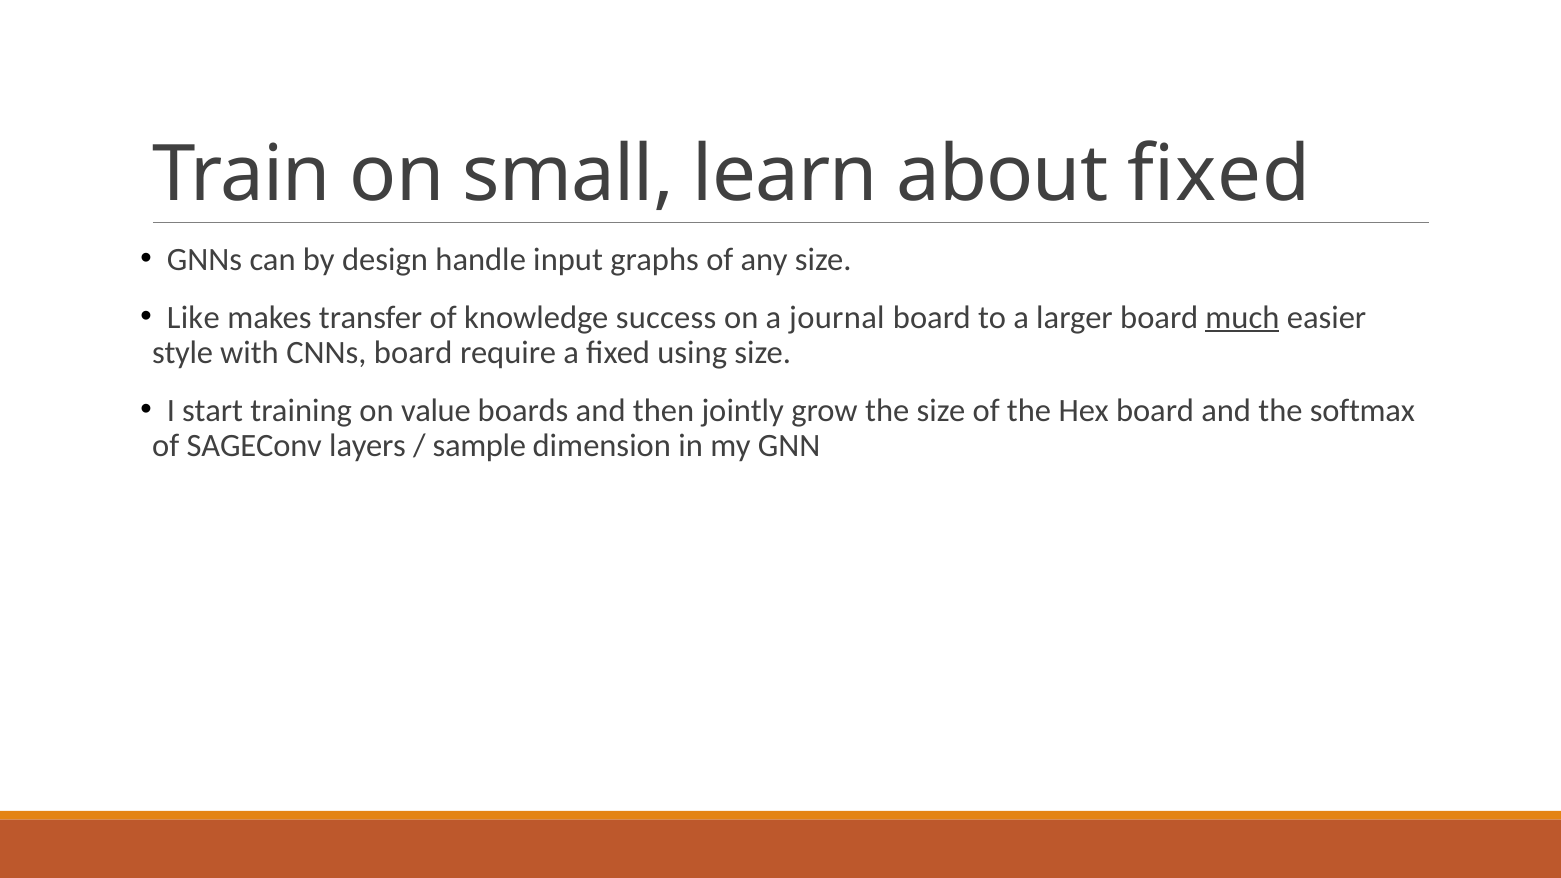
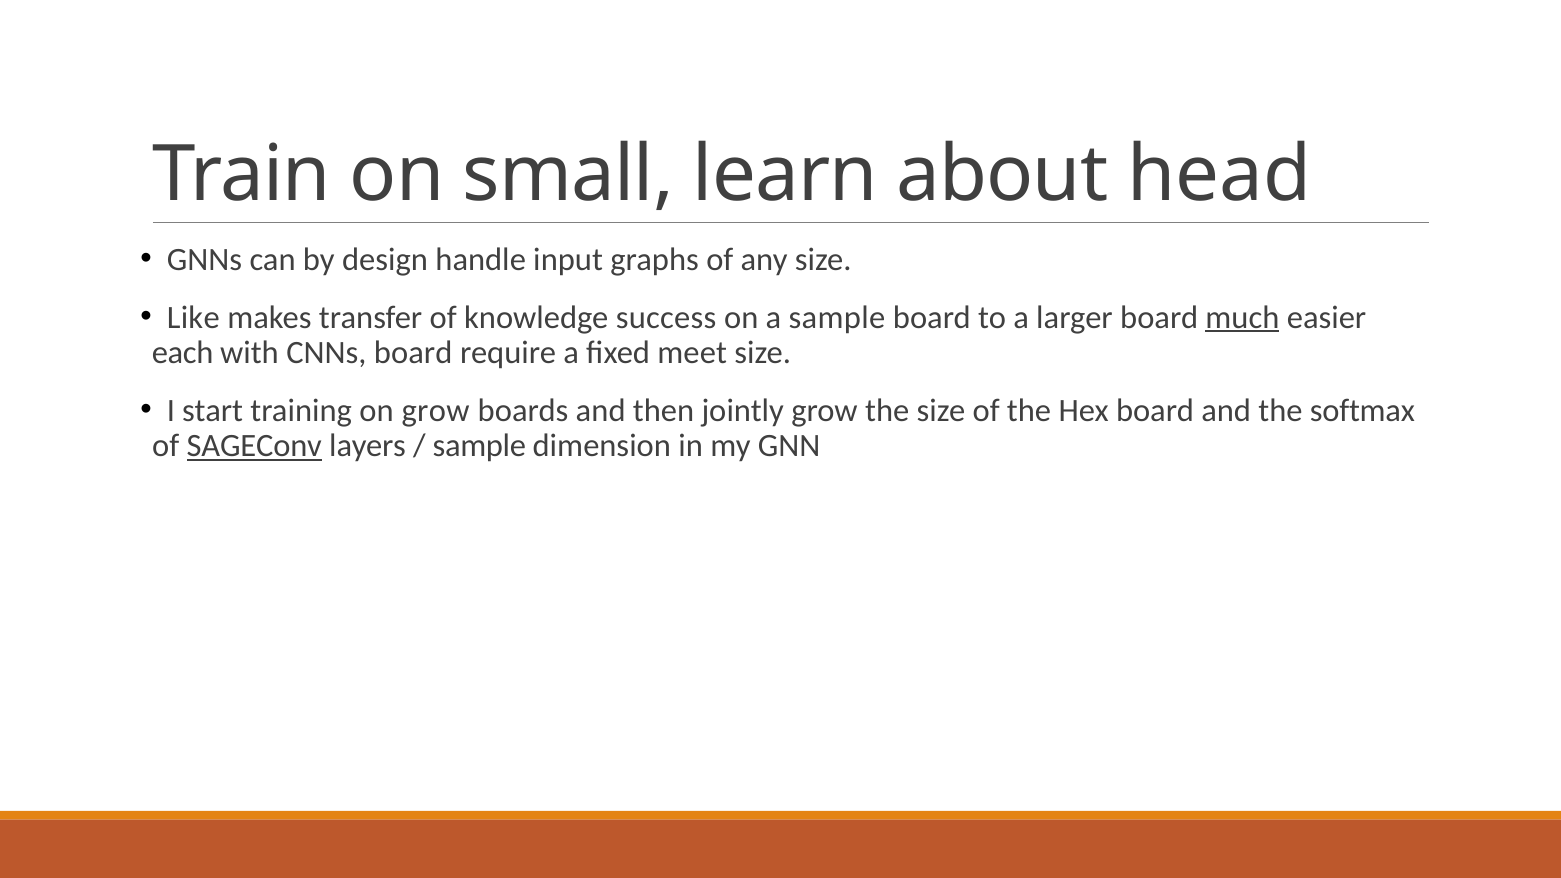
about fixed: fixed -> head (1219, 175)
a journal: journal -> sample (837, 317)
style: style -> each (183, 353)
using: using -> meet (692, 353)
on value: value -> grow (436, 410)
SAGEConv underline: none -> present (254, 446)
